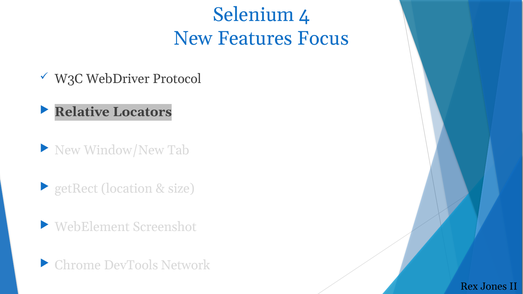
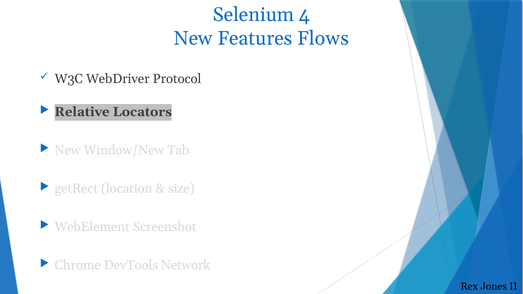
Focus: Focus -> Flows (323, 38)
